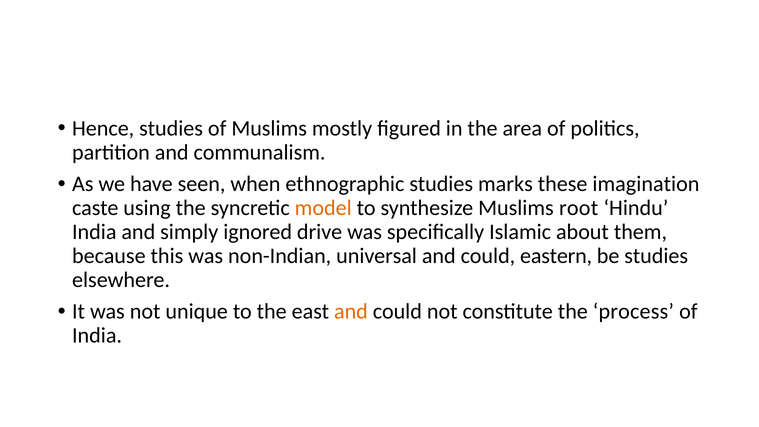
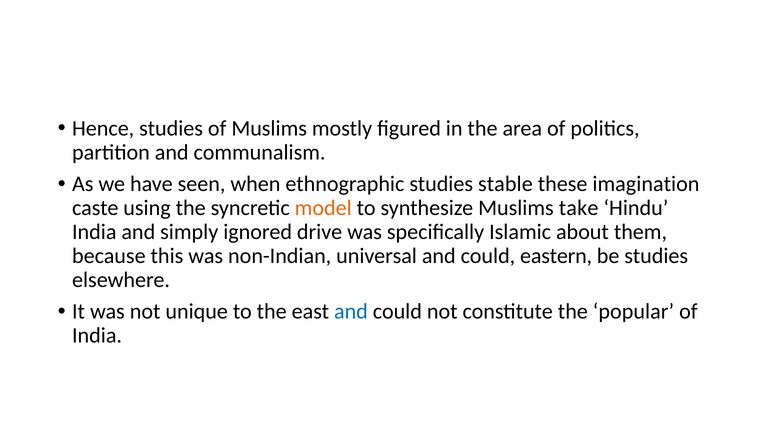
marks: marks -> stable (505, 184)
root: root -> take (579, 208)
and colour: orange -> blue (351, 312)
process: process -> popular (633, 312)
